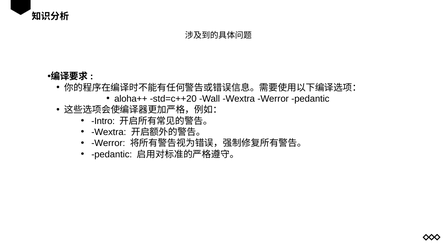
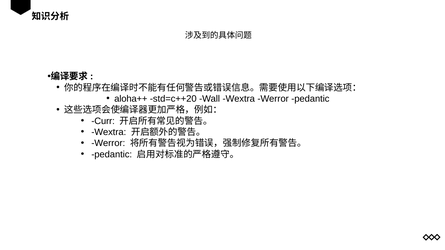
Intro: Intro -> Curr (103, 121)
